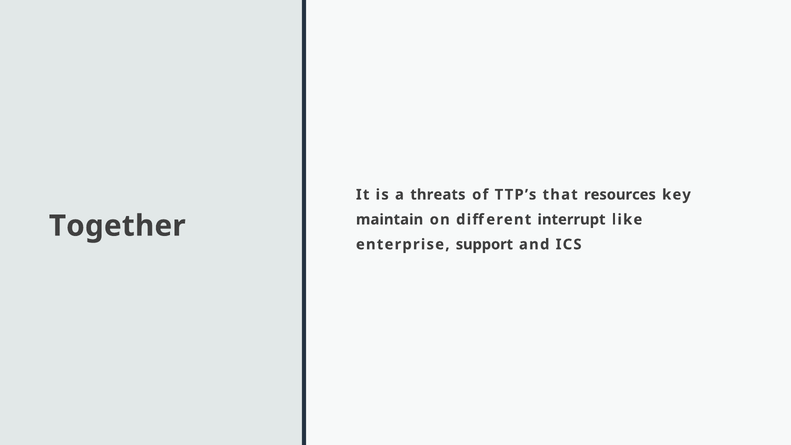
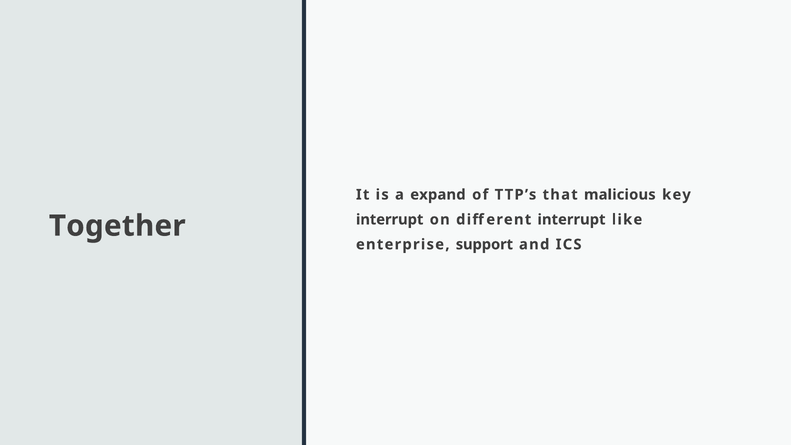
threats: threats -> expand (438, 195)
resources: resources -> malicious (620, 195)
maintain: maintain -> interrupt (390, 220)
